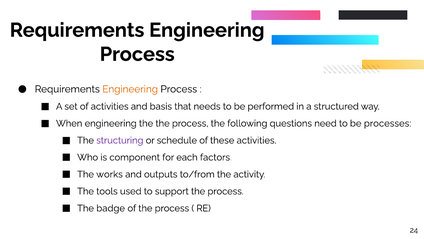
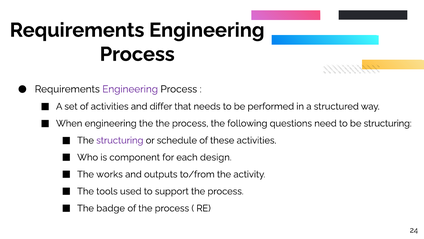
Engineering colour: orange -> purple (130, 89)
basis: basis -> differ (161, 106)
be processes: processes -> structuring (388, 123)
factors: factors -> design (216, 157)
